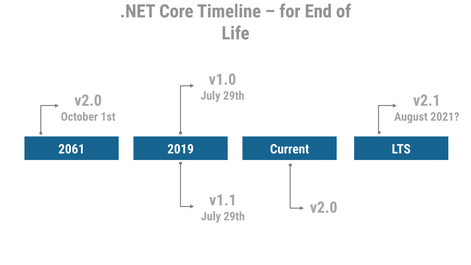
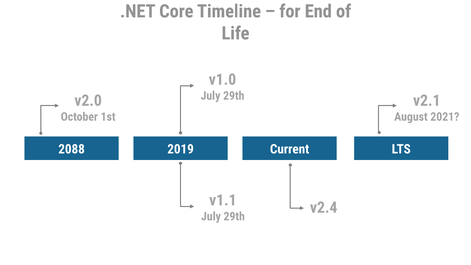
2061: 2061 -> 2088 (72, 149)
v2.0: v2.0 -> v2.4 (324, 208)
